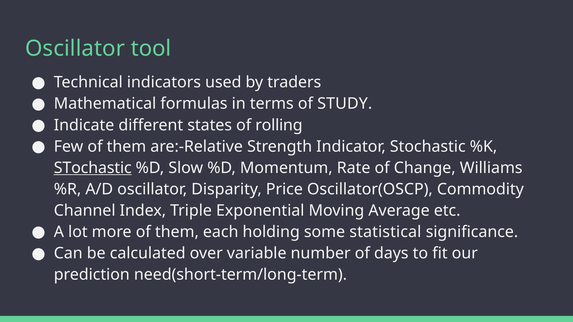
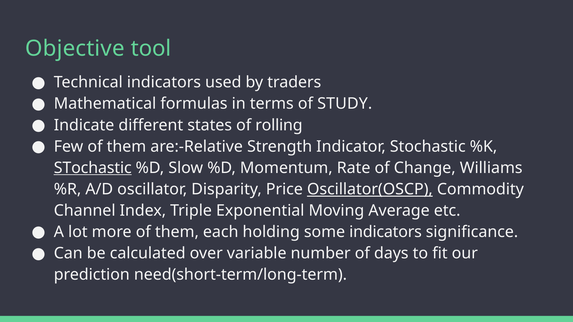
Oscillator: Oscillator -> Objective (75, 49)
Oscillator(OSCP underline: none -> present (370, 189)
some statistical: statistical -> indicators (386, 232)
